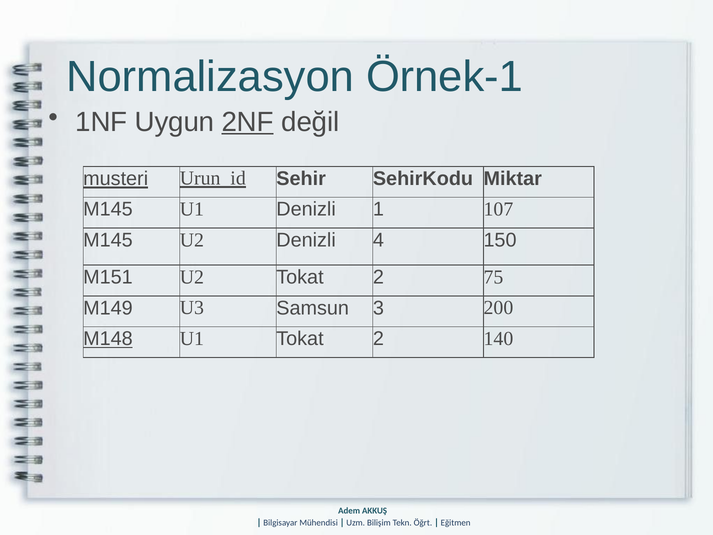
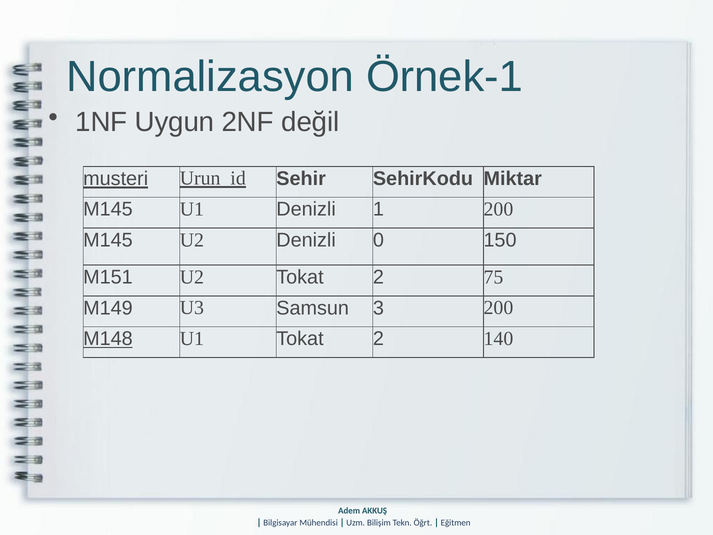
2NF underline: present -> none (248, 122)
1 107: 107 -> 200 (498, 209)
4: 4 -> 0 (378, 240)
